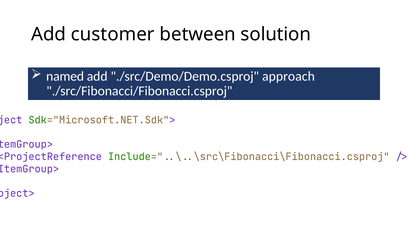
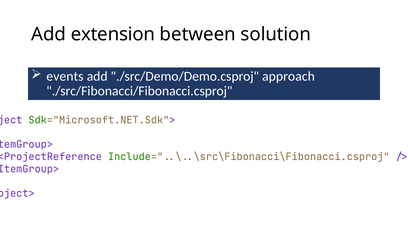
customer: customer -> extension (113, 34)
named: named -> events (65, 76)
